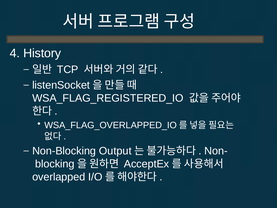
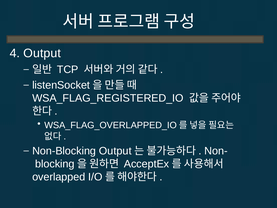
History: History -> Output (42, 53)
